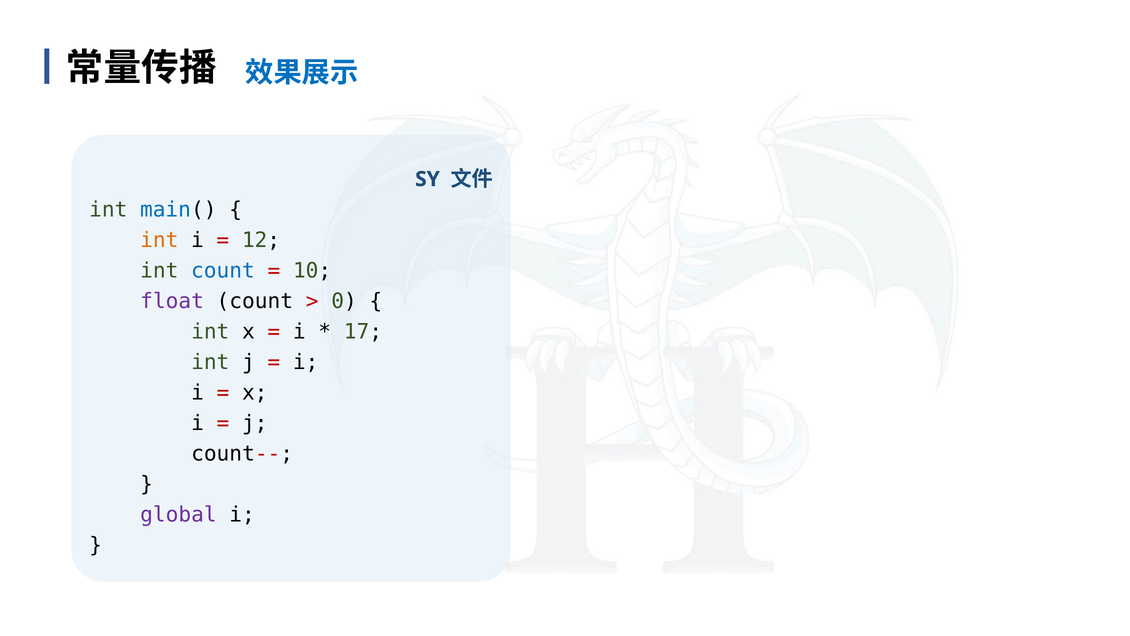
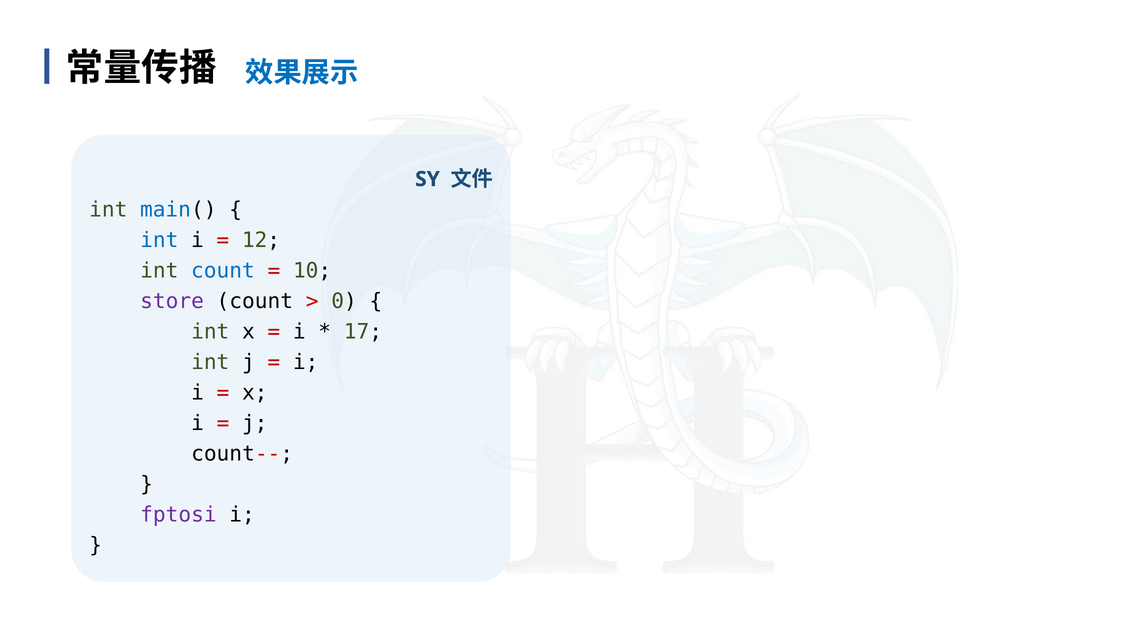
int colour: orange -> blue (159, 240)
float: float -> store (172, 301)
global: global -> fptosi (178, 515)
